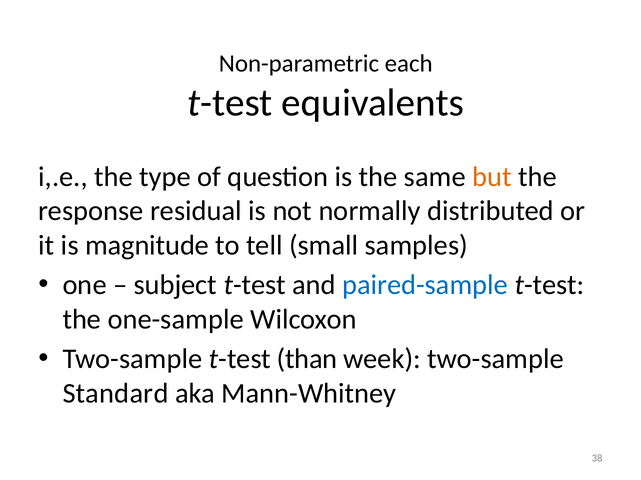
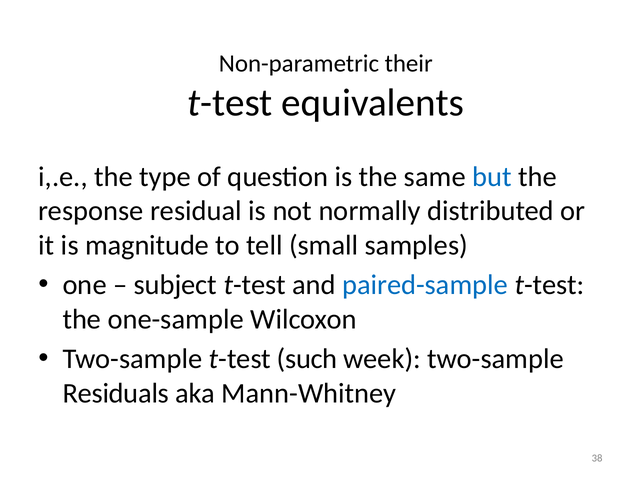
each: each -> their (409, 64)
but colour: orange -> blue (492, 177)
than: than -> such (307, 360)
Standard: Standard -> Residuals (116, 394)
